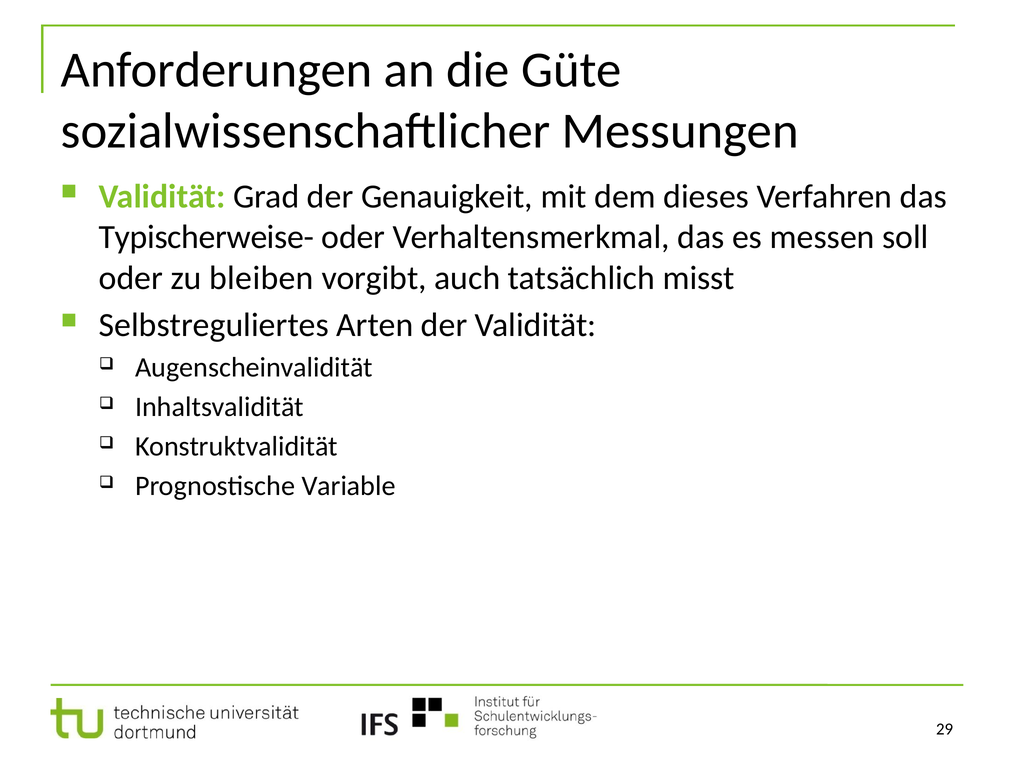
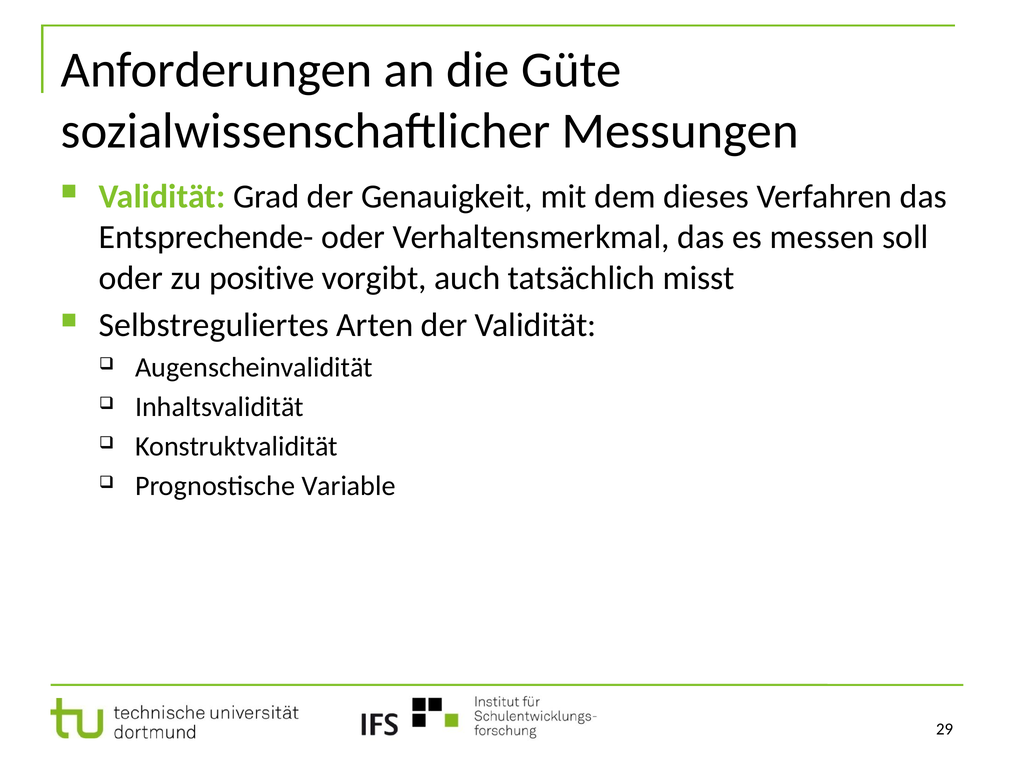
Typischerweise-: Typischerweise- -> Entsprechende- (206, 237)
bleiben: bleiben -> positive (262, 278)
